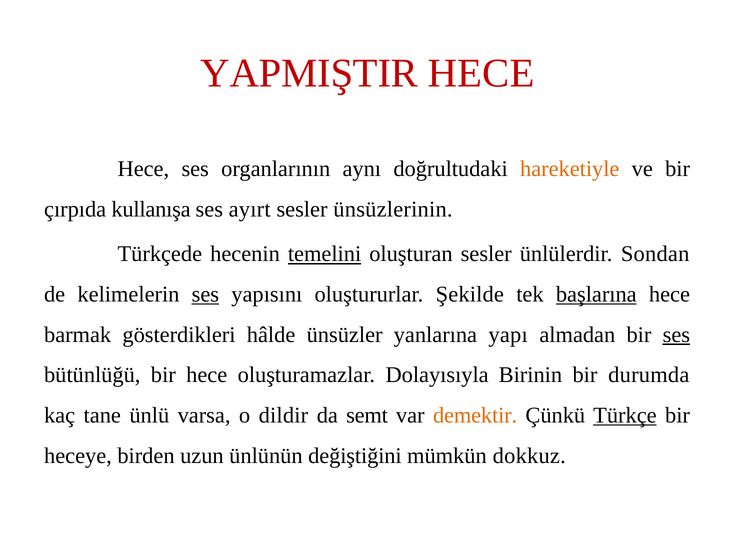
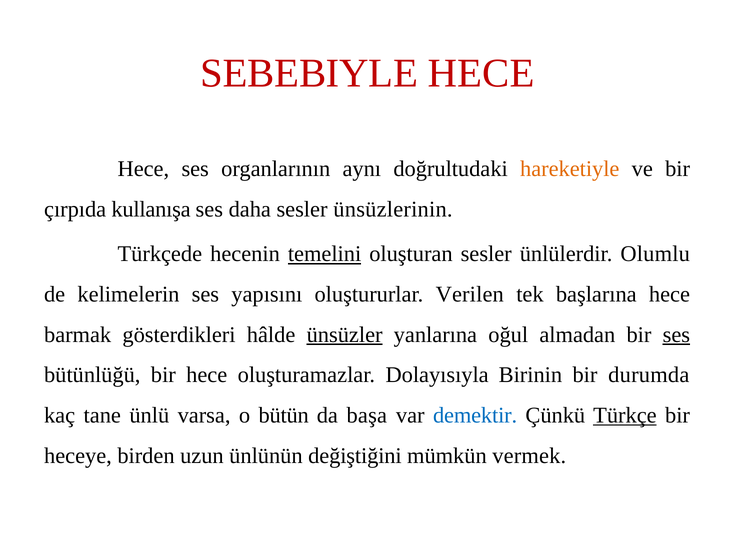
YAPMIŞTIR: YAPMIŞTIR -> SEBEBIYLE (309, 74)
ayırt: ayırt -> daha (250, 209)
Sondan: Sondan -> Olumlu (655, 254)
ses underline: present -> none (205, 294)
Şekilde: Şekilde -> Verilen (470, 294)
başlarına underline: present -> none (596, 294)
ünsüzler underline: none -> present (345, 335)
yapı: yapı -> oğul (508, 335)
dildir: dildir -> bütün (284, 416)
semt: semt -> başa (367, 416)
demektir colour: orange -> blue (475, 416)
dokkuz: dokkuz -> vermek (529, 456)
